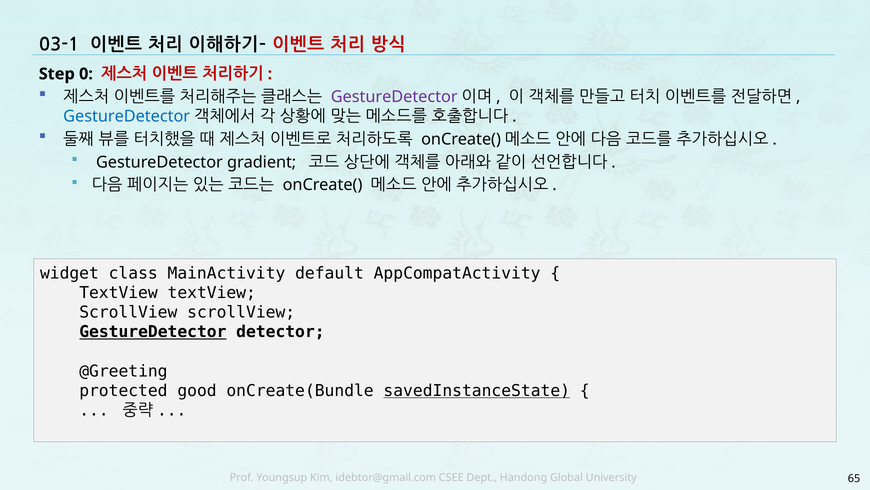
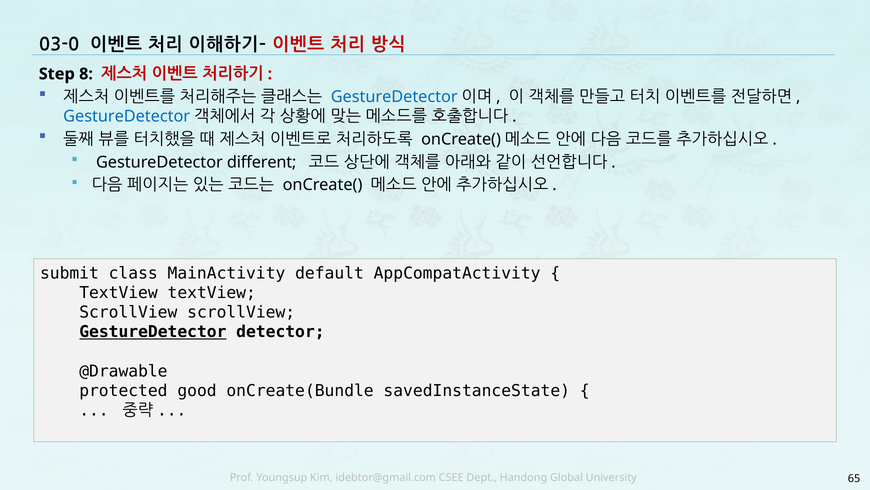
03-1: 03-1 -> 03-0 (59, 45)
0: 0 -> 8 (86, 74)
GestureDetector colour: purple -> blue (394, 97)
gradient: gradient -> different (262, 162)
widget: widget -> submit (69, 273)
@Greeting: @Greeting -> @Drawable (123, 371)
savedInstanceState underline: present -> none (477, 390)
